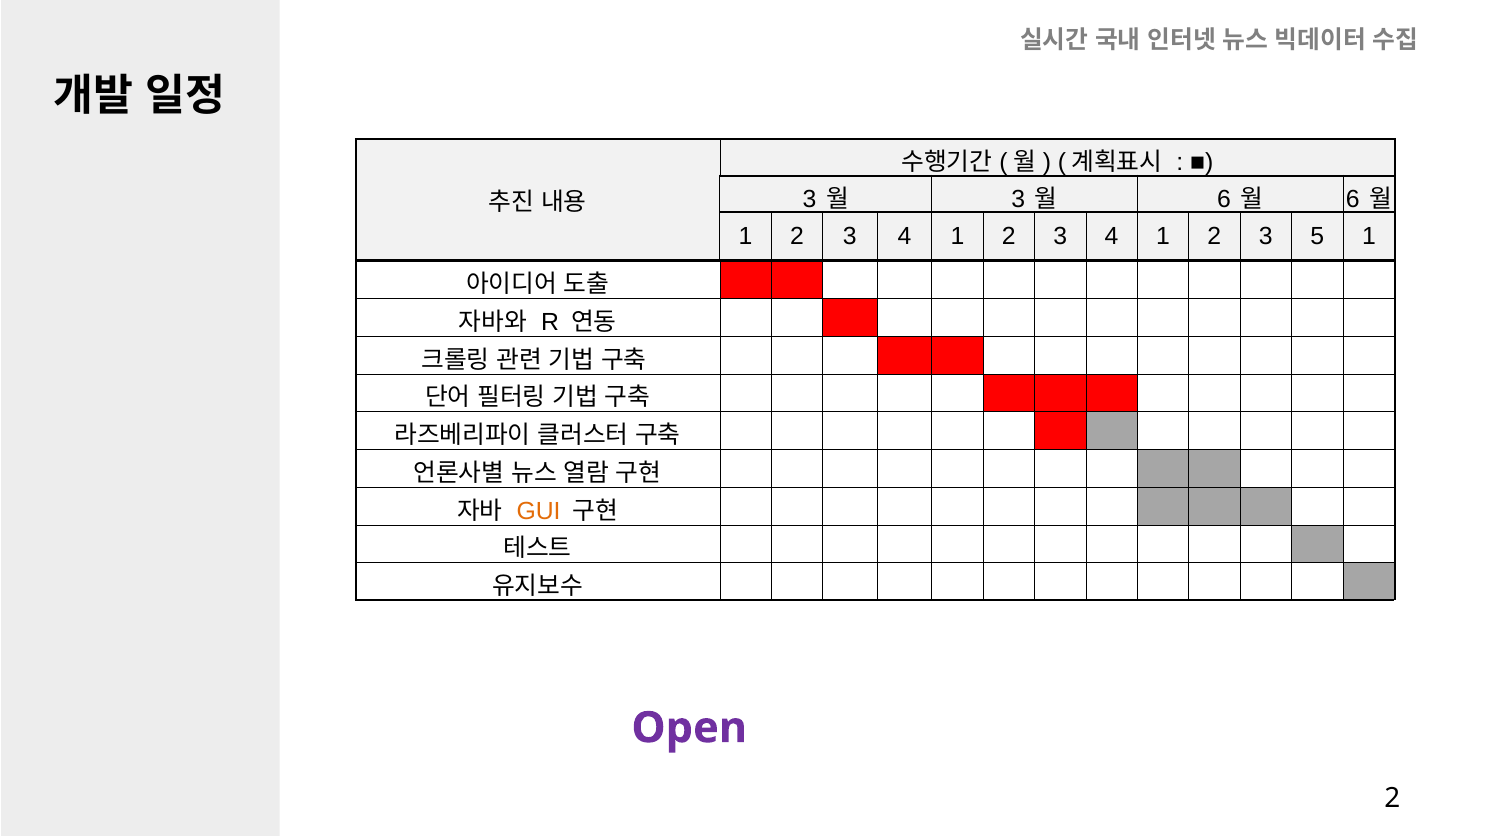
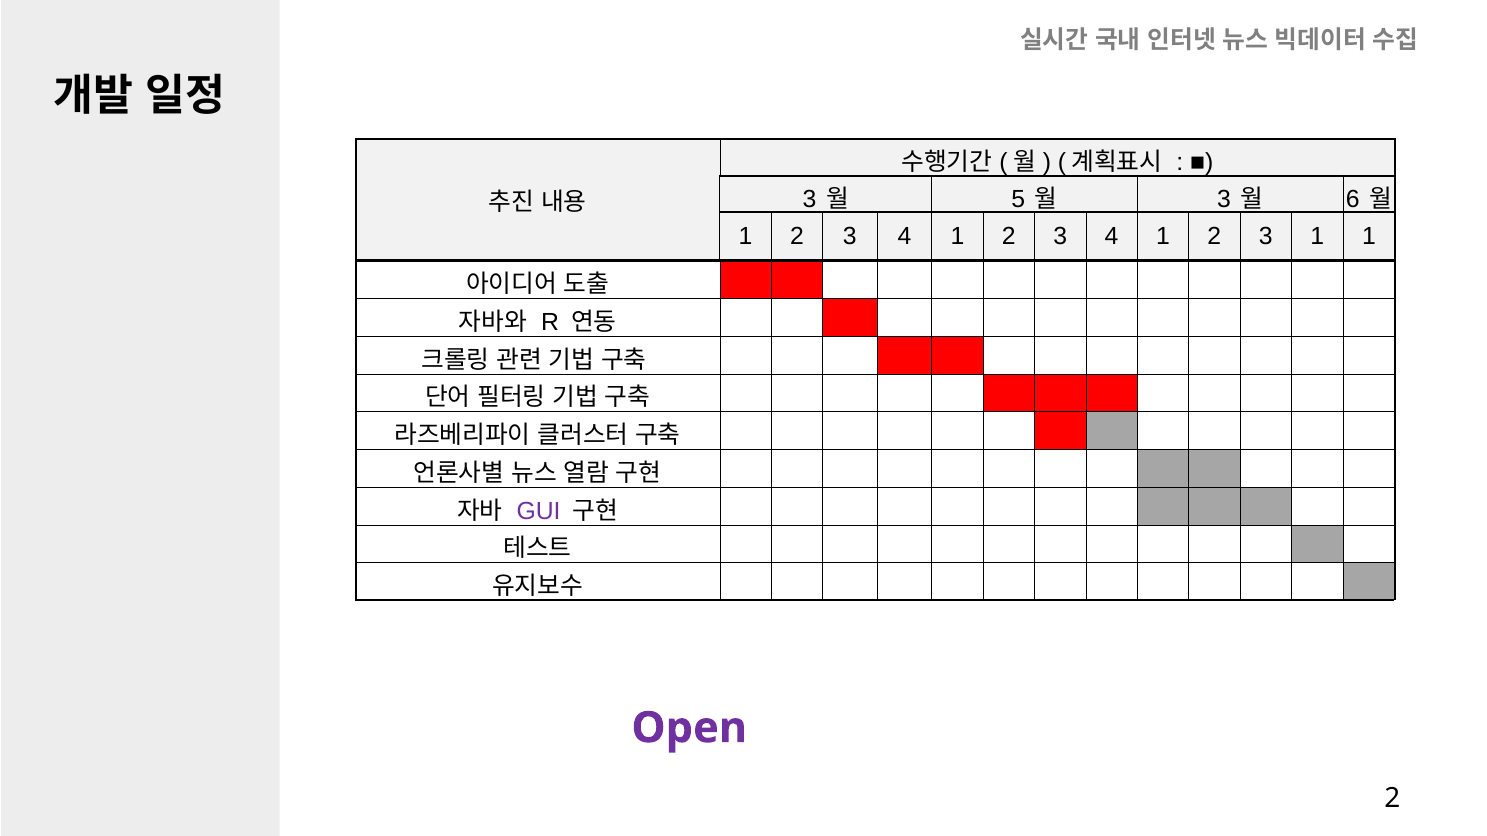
3: 3 -> 5 (1018, 199)
6: 6 -> 3 (1224, 199)
3 5: 5 -> 1 (1317, 237)
GUI colour: orange -> purple (539, 511)
